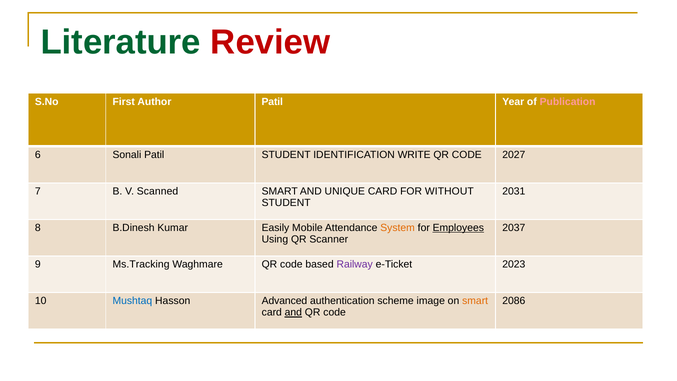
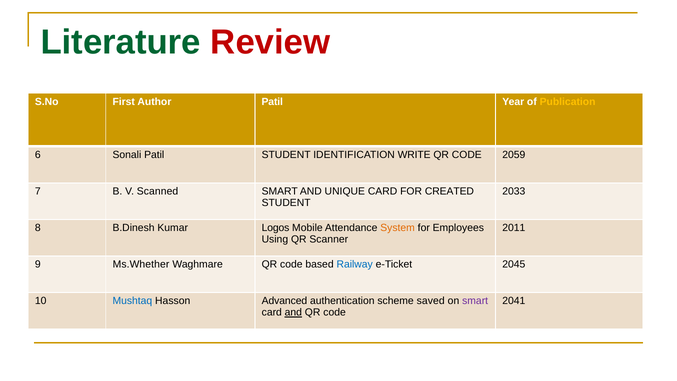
Publication colour: pink -> yellow (568, 102)
2027: 2027 -> 2059 (514, 155)
WITHOUT: WITHOUT -> CREATED (449, 191)
2031: 2031 -> 2033 (514, 191)
Easily: Easily -> Logos (276, 228)
Employees underline: present -> none (458, 228)
2037: 2037 -> 2011 (514, 228)
Ms.Tracking: Ms.Tracking -> Ms.Whether (141, 264)
Railway colour: purple -> blue (355, 264)
2023: 2023 -> 2045 (514, 264)
image: image -> saved (431, 301)
smart colour: orange -> purple (475, 301)
2086: 2086 -> 2041 (514, 301)
